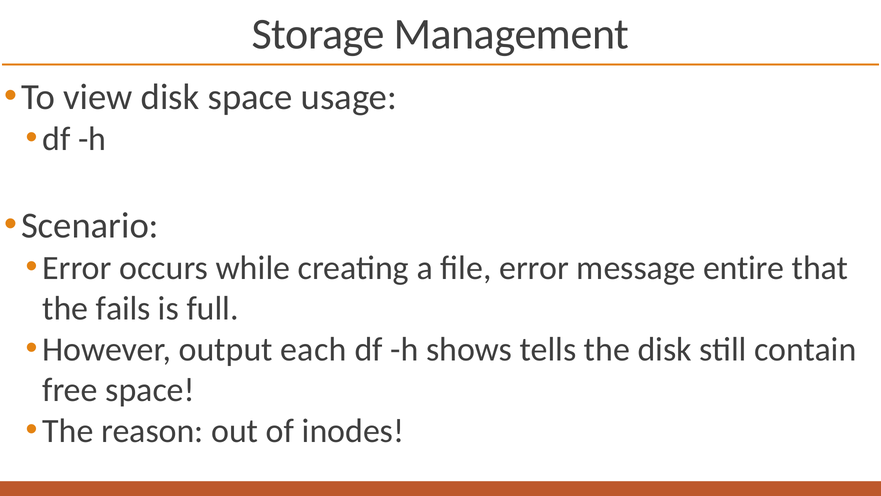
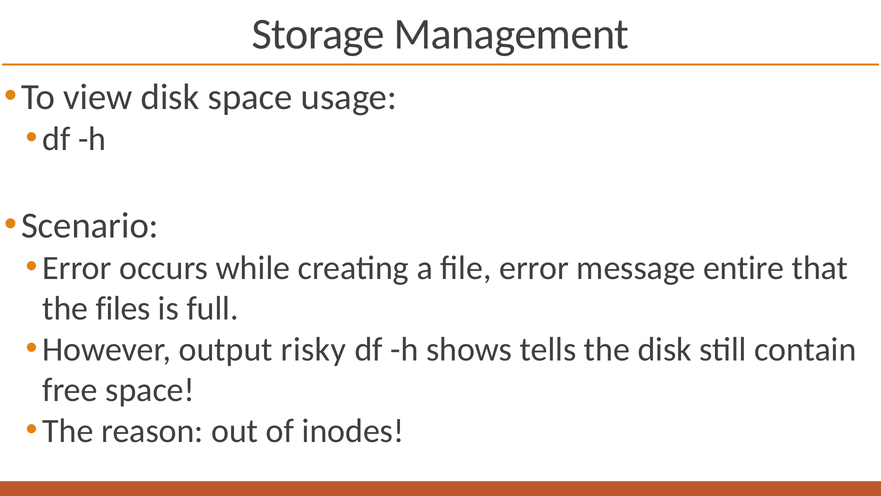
fails: fails -> files (123, 308)
each: each -> risky (313, 349)
